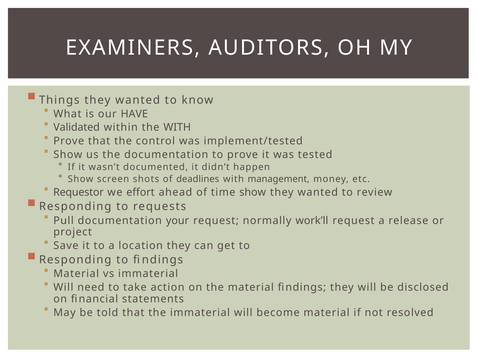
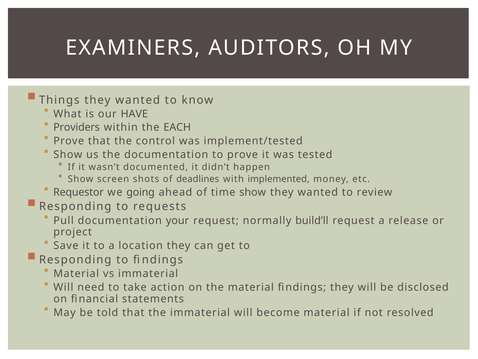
Validated: Validated -> Providers (77, 127)
the WITH: WITH -> EACH (177, 127)
management: management -> implemented (279, 179)
effort: effort -> going (141, 192)
work’ll: work’ll -> build’ll (312, 220)
